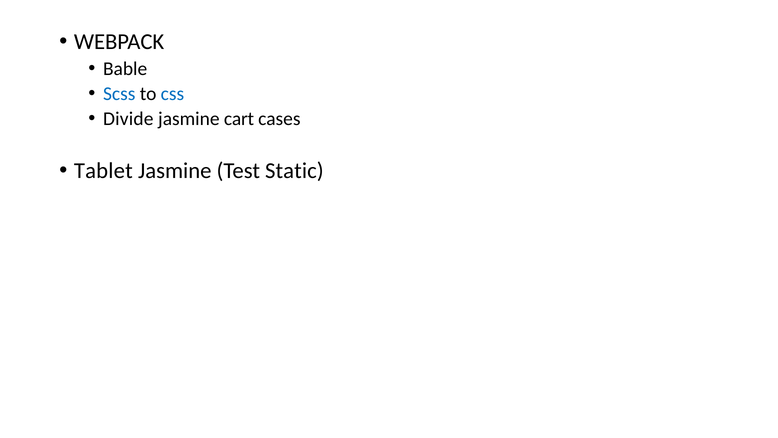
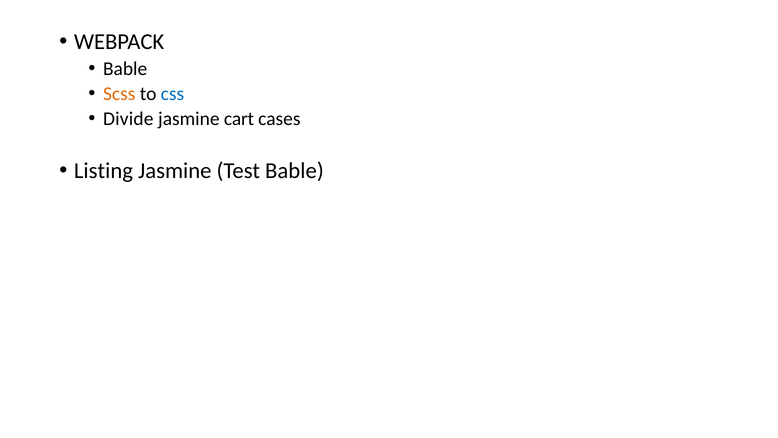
Scss colour: blue -> orange (119, 94)
Tablet: Tablet -> Listing (103, 171)
Test Static: Static -> Bable (294, 171)
